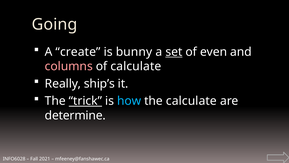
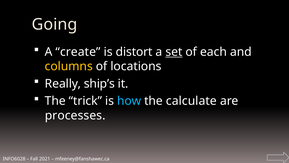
bunny: bunny -> distort (134, 52)
even: even -> each (213, 52)
columns colour: pink -> yellow (69, 66)
of calculate: calculate -> locations (136, 66)
trick underline: present -> none (85, 101)
determine: determine -> processes (75, 115)
